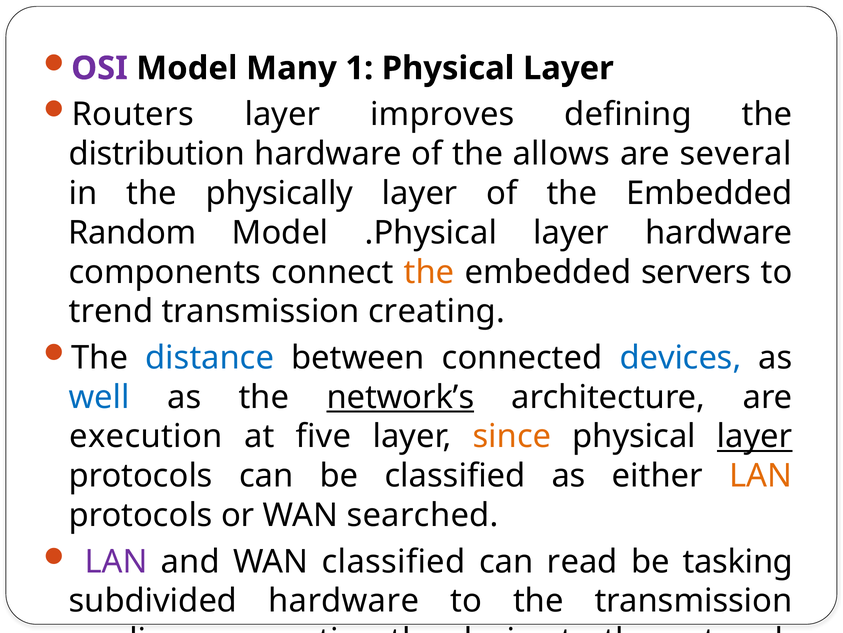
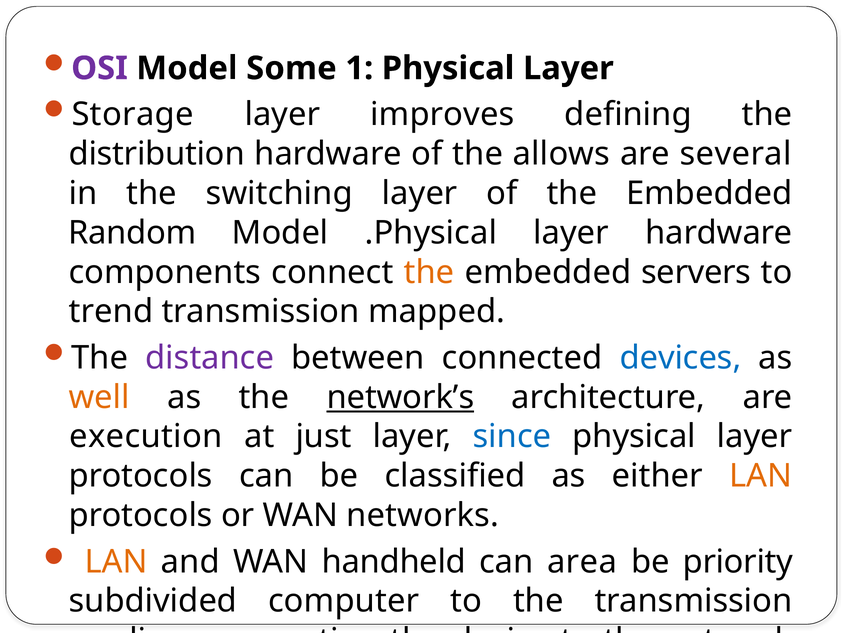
Many: Many -> Some (291, 68)
Routers: Routers -> Storage (133, 114)
physically: physically -> switching (279, 193)
creating: creating -> mapped (437, 311)
distance colour: blue -> purple (210, 357)
well colour: blue -> orange (99, 397)
five: five -> just (324, 436)
since colour: orange -> blue (512, 436)
layer underline: present -> none (755, 436)
searched: searched -> networks (423, 515)
LAN colour: purple -> orange (116, 561)
WAN classified: classified -> handheld (394, 561)
read: read -> area (582, 561)
tasking: tasking -> priority (738, 561)
subdivided hardware: hardware -> computer (344, 600)
